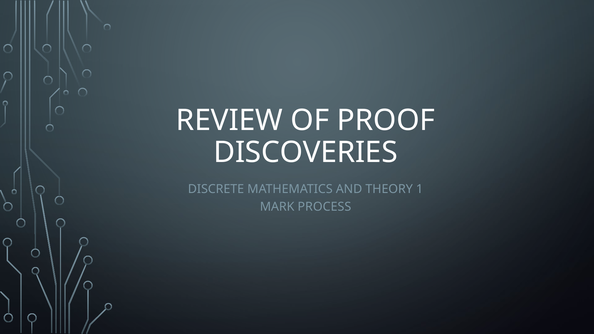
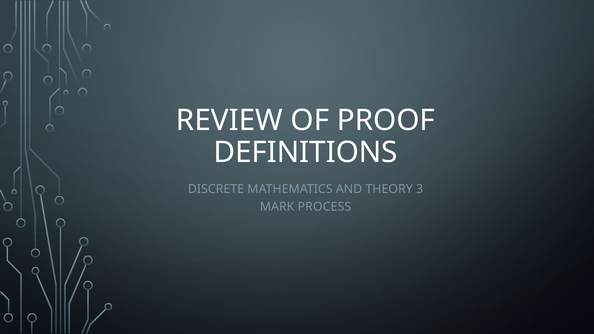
DISCOVERIES: DISCOVERIES -> DEFINITIONS (306, 153)
1: 1 -> 3 (420, 189)
